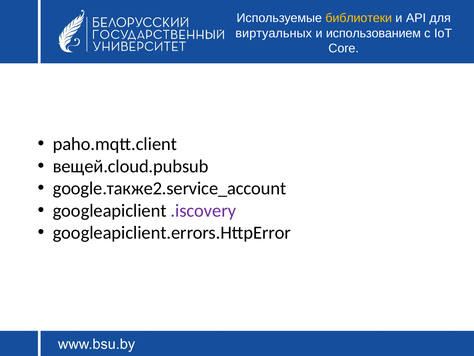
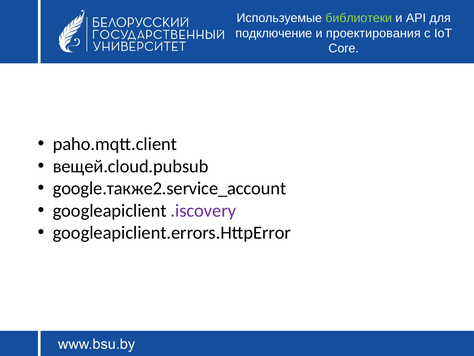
библиотеки colour: yellow -> light green (359, 18)
виртуальных: виртуальных -> подключение (274, 33)
использованием: использованием -> проектирования (373, 33)
